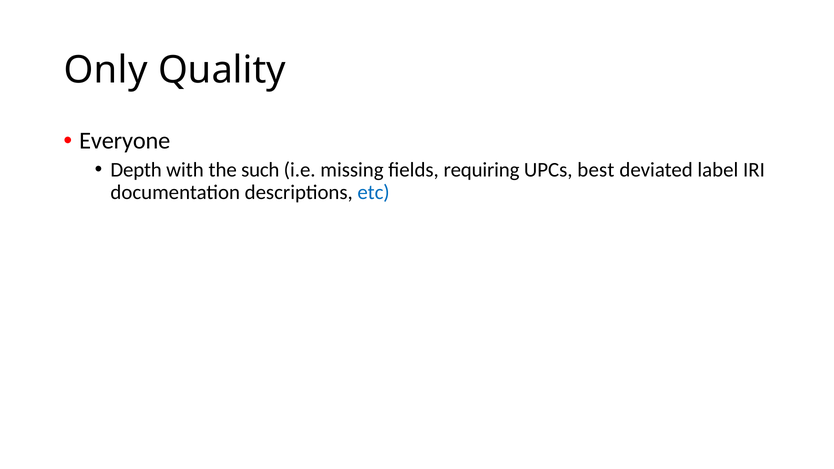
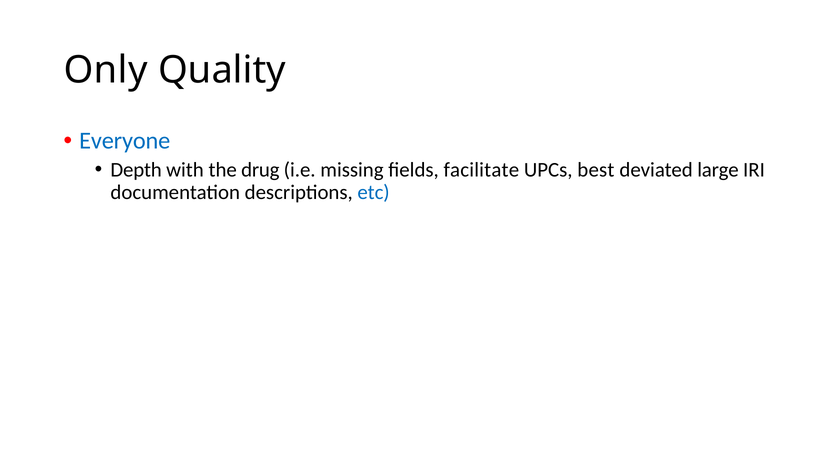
Everyone colour: black -> blue (125, 141)
such: such -> drug (260, 170)
requiring: requiring -> facilitate (481, 170)
label: label -> large (718, 170)
